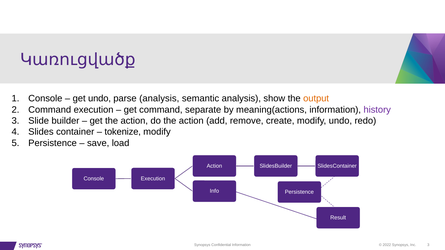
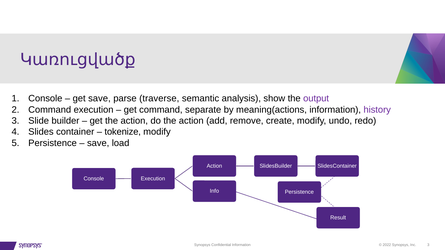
get undo: undo -> save (99, 99)
parse analysis: analysis -> traverse (159, 99)
output colour: orange -> purple (316, 99)
